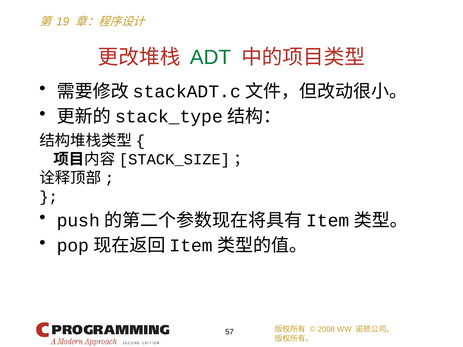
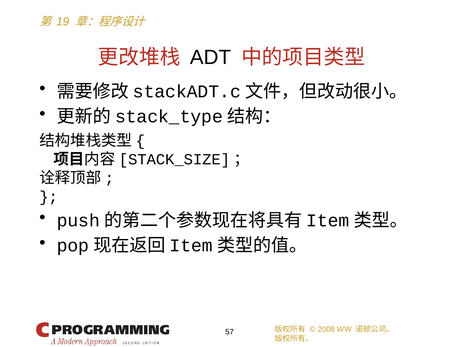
ADT colour: green -> black (210, 57)
